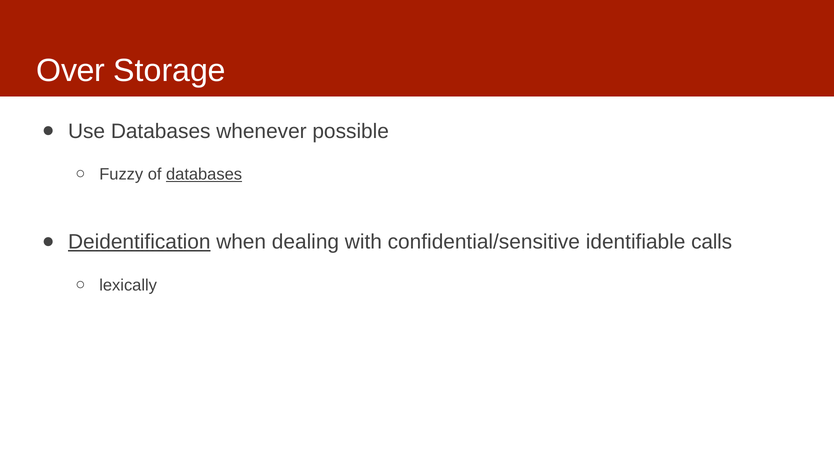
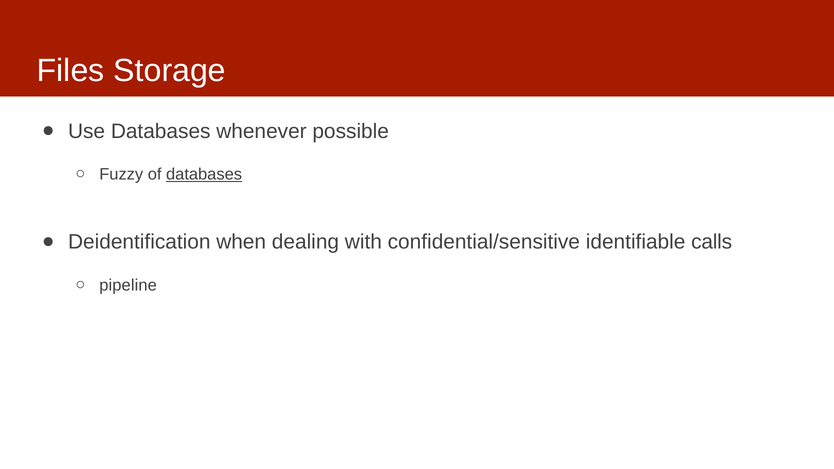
Over: Over -> Files (71, 70)
Deidentification underline: present -> none (139, 242)
lexically: lexically -> pipeline (128, 285)
